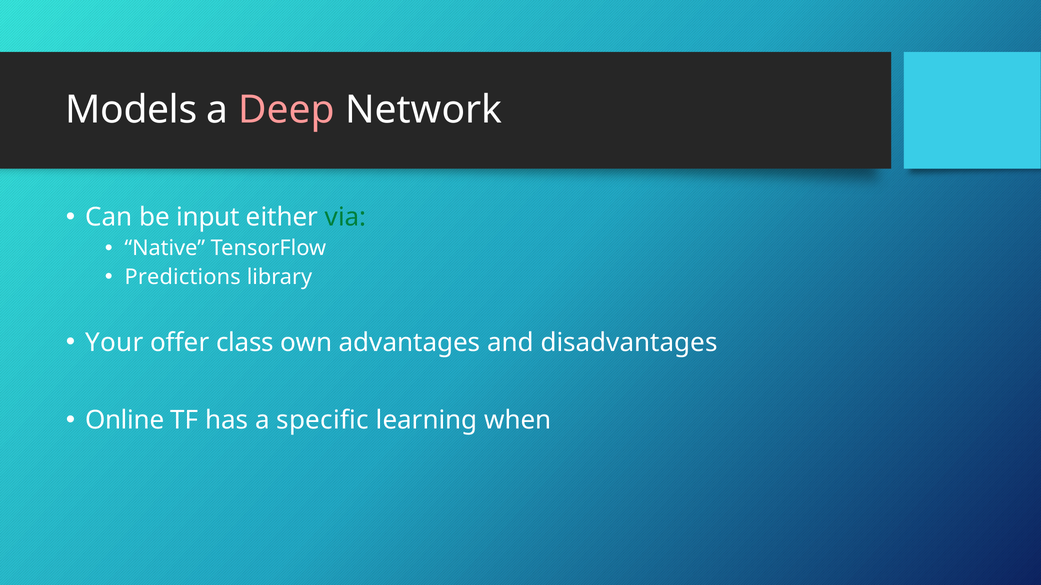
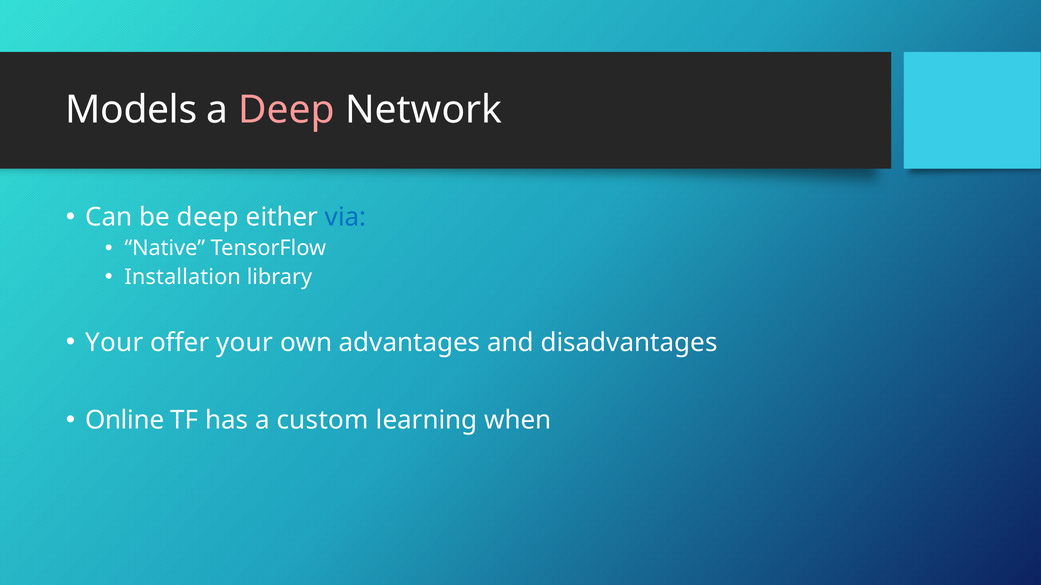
be input: input -> deep (208, 217)
via colour: green -> blue (346, 217)
Predictions: Predictions -> Installation (183, 277)
offer class: class -> your (245, 343)
specific: specific -> custom (323, 421)
